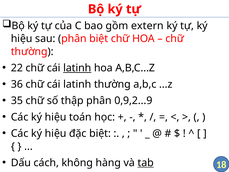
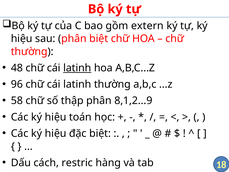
22: 22 -> 48 (17, 68)
36: 36 -> 96 (17, 84)
35: 35 -> 58 (17, 101)
0,9,2...9: 0,9,2...9 -> 8,1,2...9 (133, 101)
không: không -> restric (77, 163)
tab underline: present -> none (146, 163)
